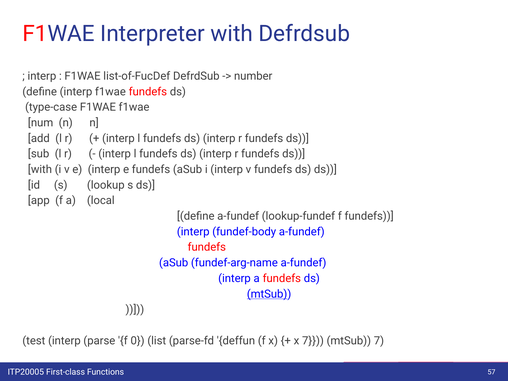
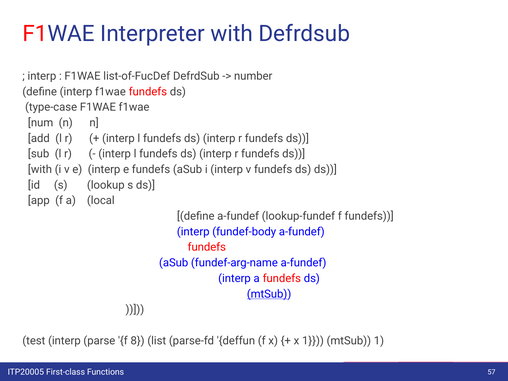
0: 0 -> 8 (138, 341)
x 7: 7 -> 1 (313, 341)
mtSub 7: 7 -> 1 (379, 341)
